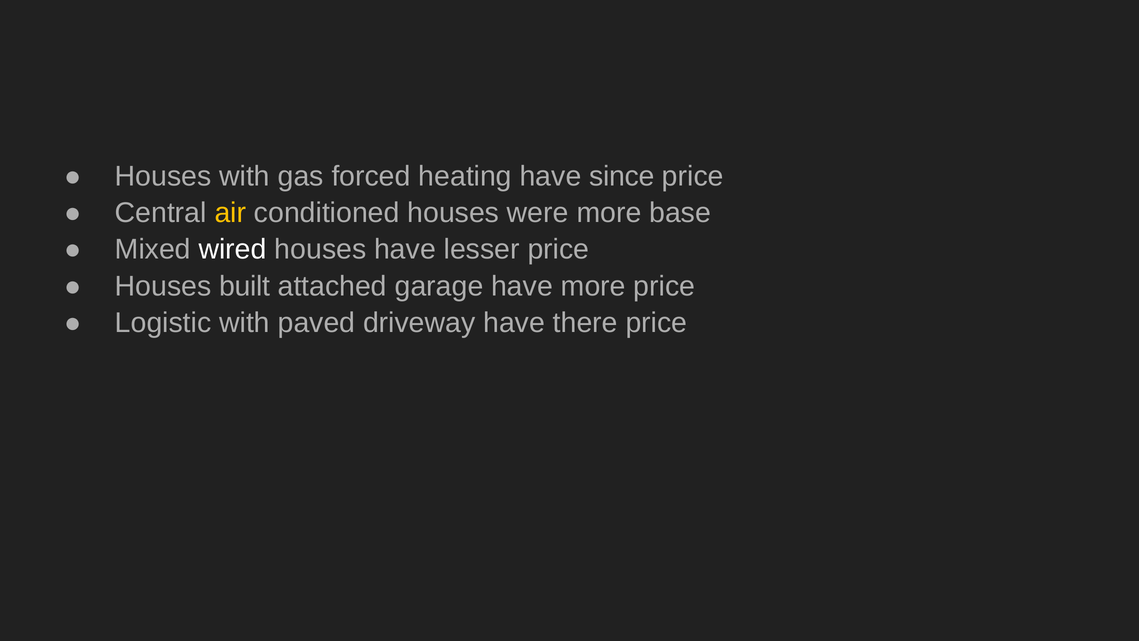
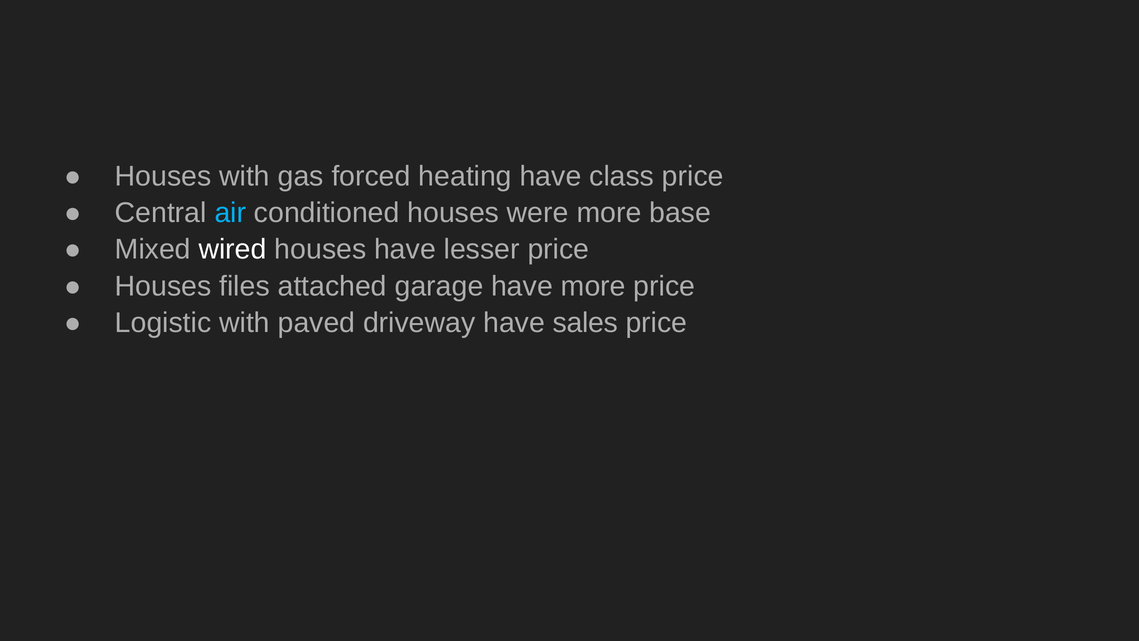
since: since -> class (622, 176)
air colour: yellow -> light blue (230, 213)
built: built -> files (245, 286)
there: there -> sales (585, 323)
